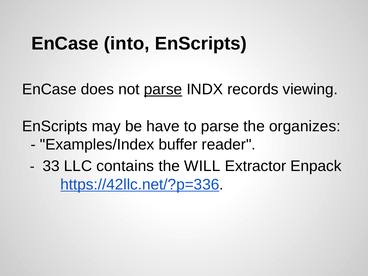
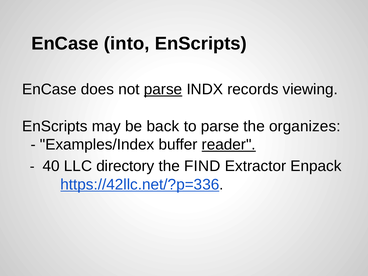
have: have -> back (163, 126)
reader underline: none -> present (229, 145)
33: 33 -> 40 (51, 166)
contains: contains -> directory (125, 166)
WILL: WILL -> FIND (202, 166)
